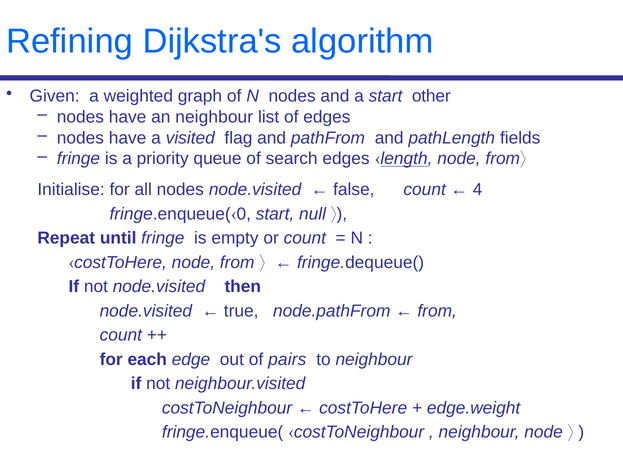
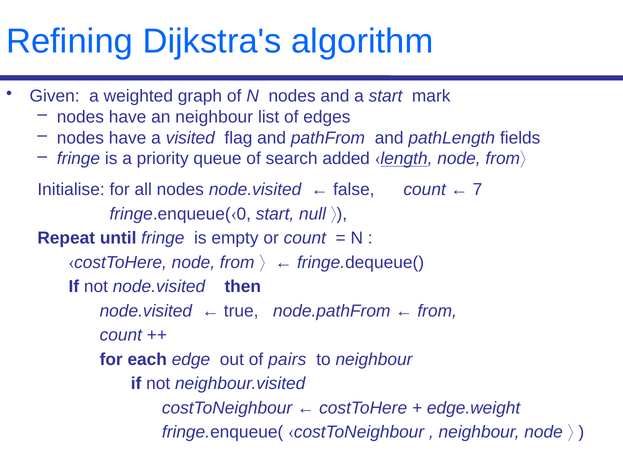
other: other -> mark (431, 96)
search edges: edges -> added (346, 159)
4: 4 -> 7 (478, 190)
